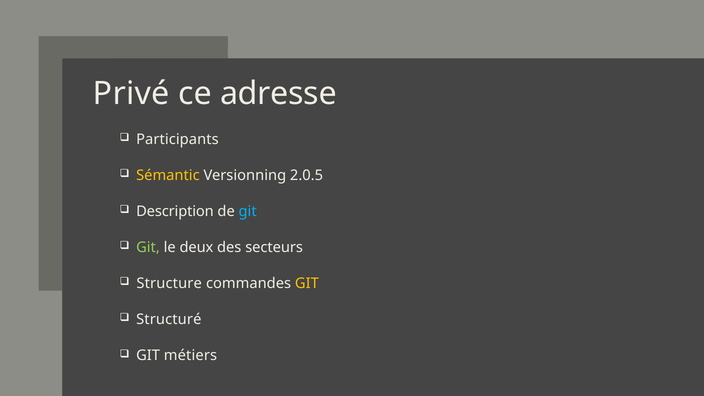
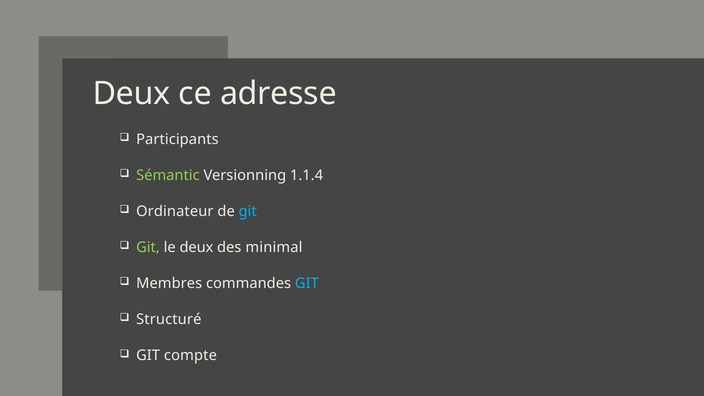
Privé: Privé -> Deux (131, 94)
Sémantic colour: yellow -> light green (168, 175)
2.0.5: 2.0.5 -> 1.1.4 (307, 175)
Description: Description -> Ordinateur (175, 211)
secteurs: secteurs -> minimal (274, 247)
Structure: Structure -> Membres (169, 283)
GIT colour: yellow -> light blue (307, 283)
métiers: métiers -> compte (190, 356)
